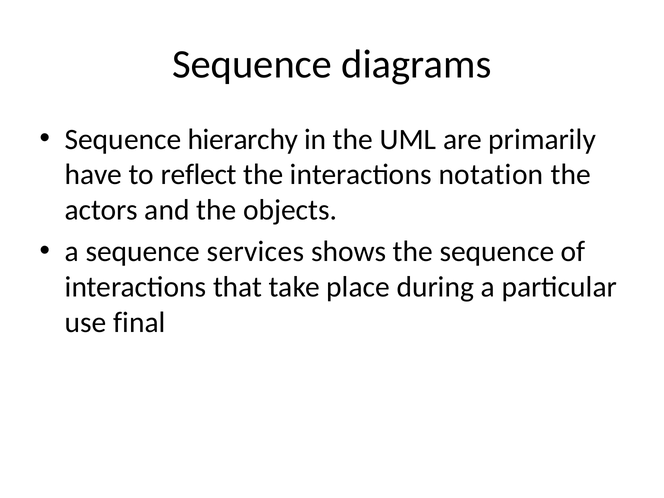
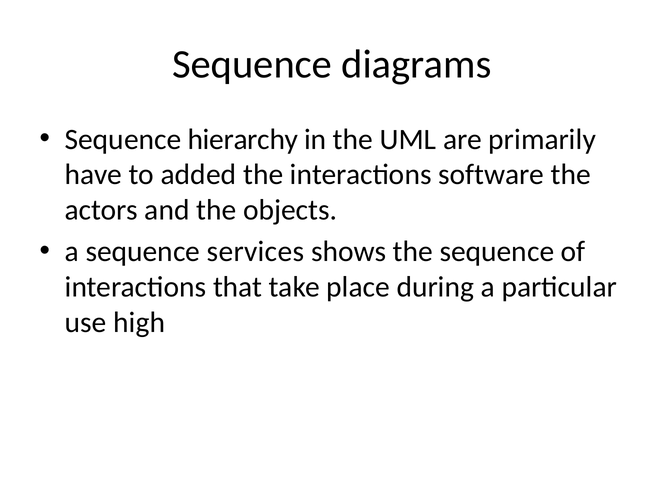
reflect: reflect -> added (198, 175)
notation: notation -> software (491, 175)
final: final -> high (139, 322)
